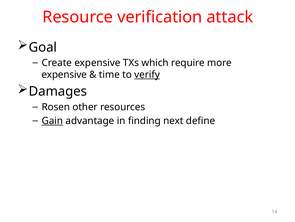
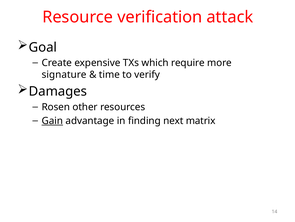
expensive: expensive -> signature (64, 74)
verify underline: present -> none (147, 74)
define: define -> matrix (201, 120)
